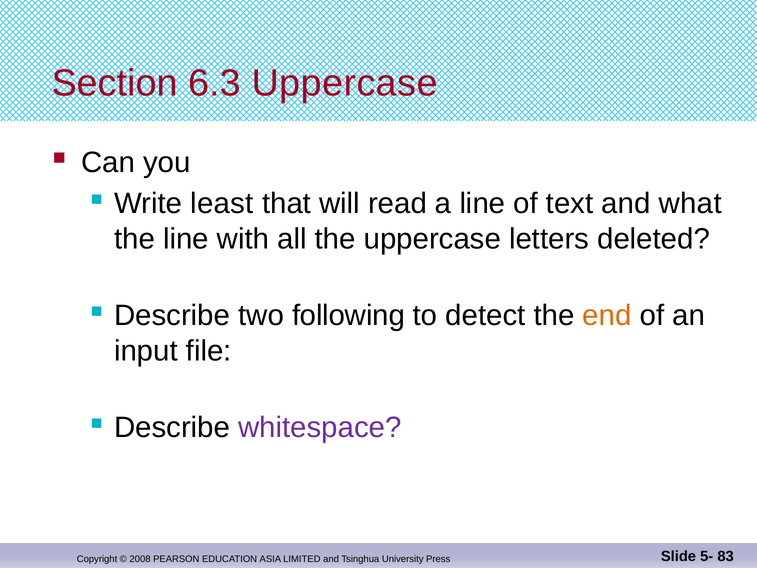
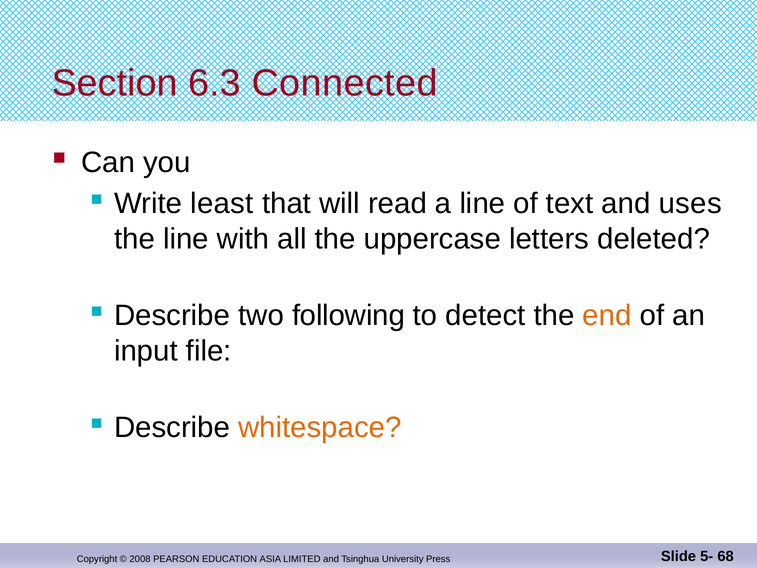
6.3 Uppercase: Uppercase -> Connected (345, 83)
what: what -> uses (690, 204)
whitespace colour: purple -> orange (320, 427)
83: 83 -> 68 (726, 556)
